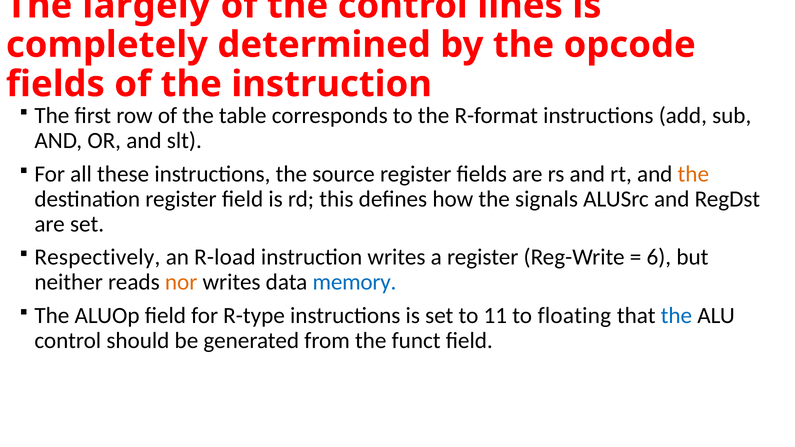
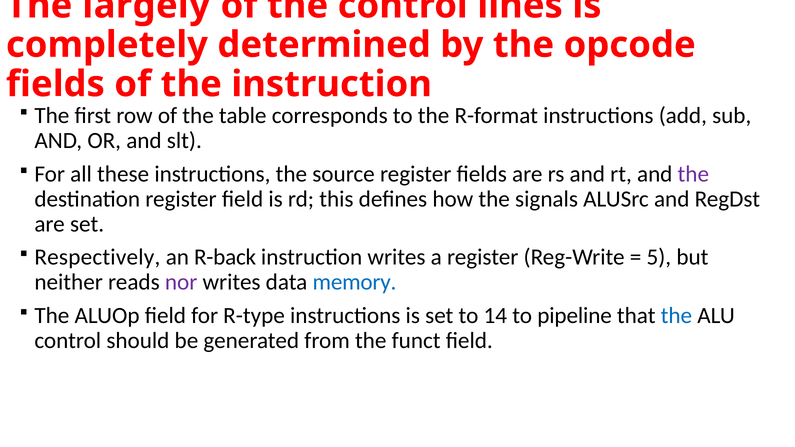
the colour: orange -> purple (693, 174)
R-load: R-load -> R-back (225, 257)
6: 6 -> 5 (659, 257)
nor colour: orange -> purple (181, 282)
11: 11 -> 14 (495, 316)
floating: floating -> pipeline (575, 316)
